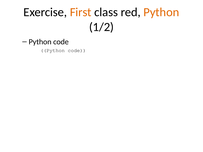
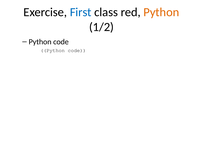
First colour: orange -> blue (81, 12)
